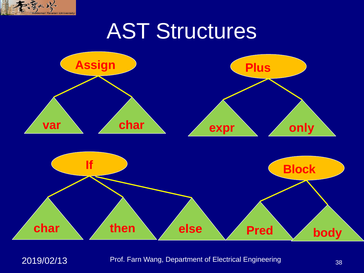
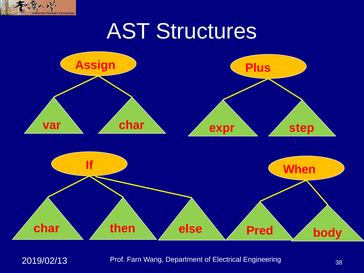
only: only -> step (302, 128)
Block: Block -> When (299, 169)
